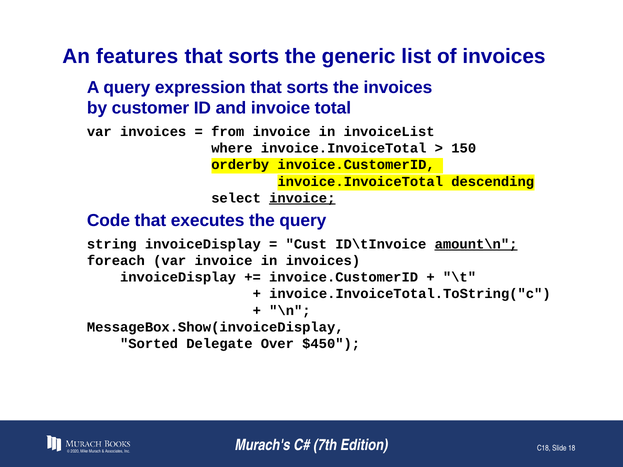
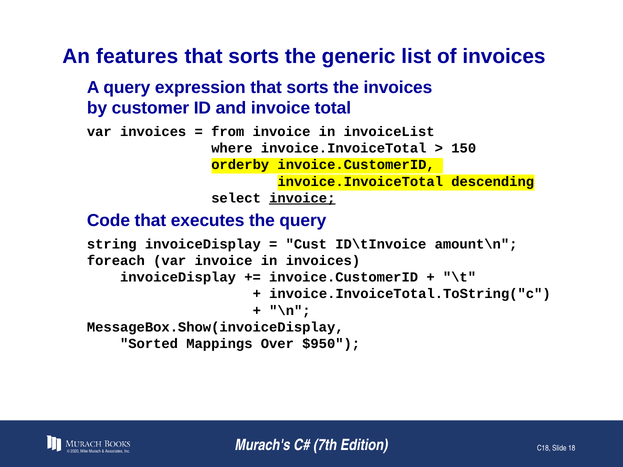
amount\n underline: present -> none (476, 244)
Delegate: Delegate -> Mappings (219, 344)
$450: $450 -> $950 (331, 344)
